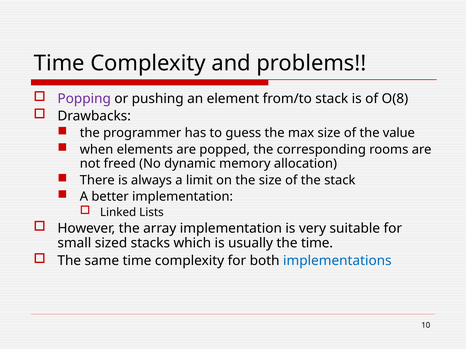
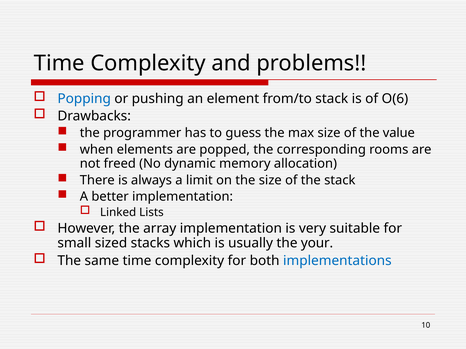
Popping colour: purple -> blue (84, 99)
O(8: O(8 -> O(6 (395, 99)
the time: time -> your (317, 244)
